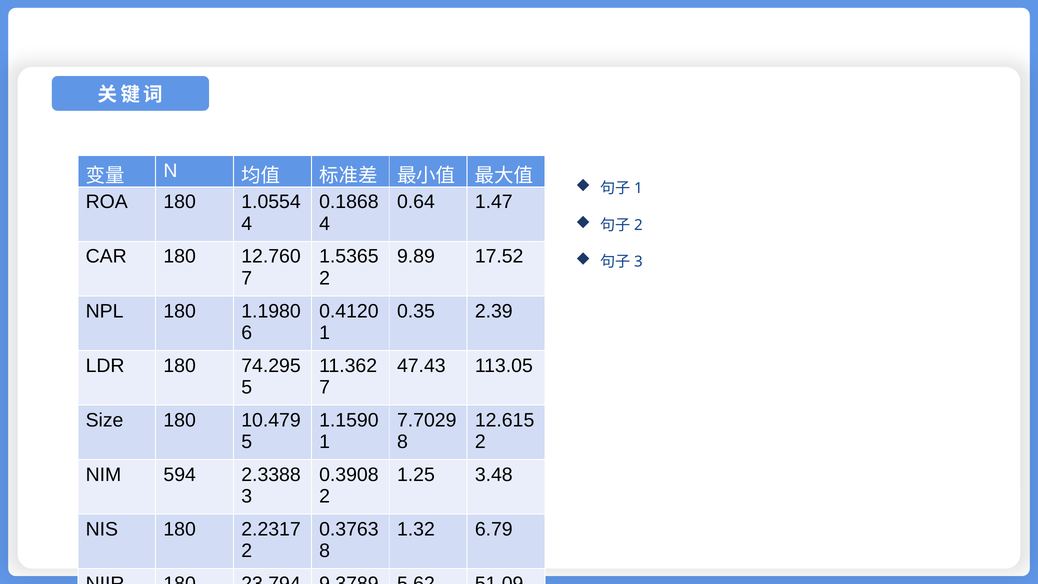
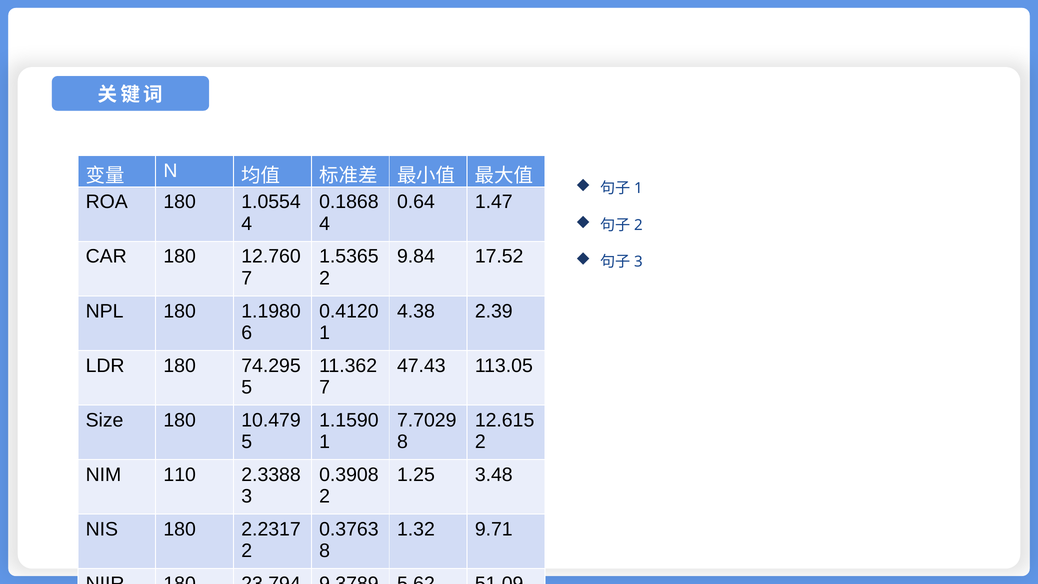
9.89: 9.89 -> 9.84 (416, 257)
0.35: 0.35 -> 4.38 (416, 311)
594: 594 -> 110 (180, 475)
6.79: 6.79 -> 9.71 (494, 529)
